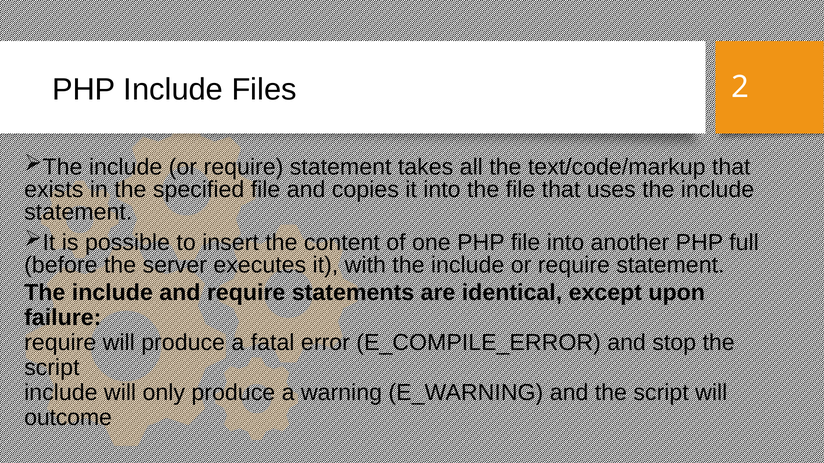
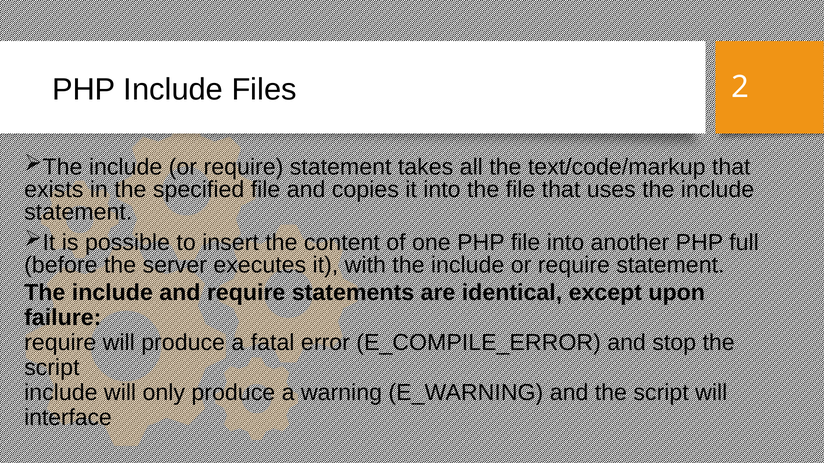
outcome: outcome -> interface (68, 418)
